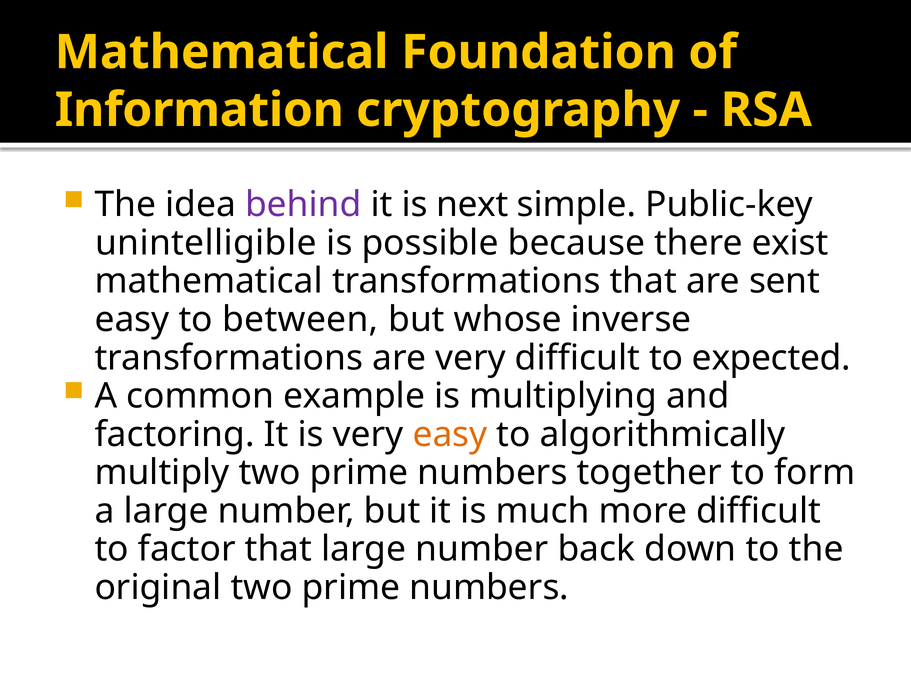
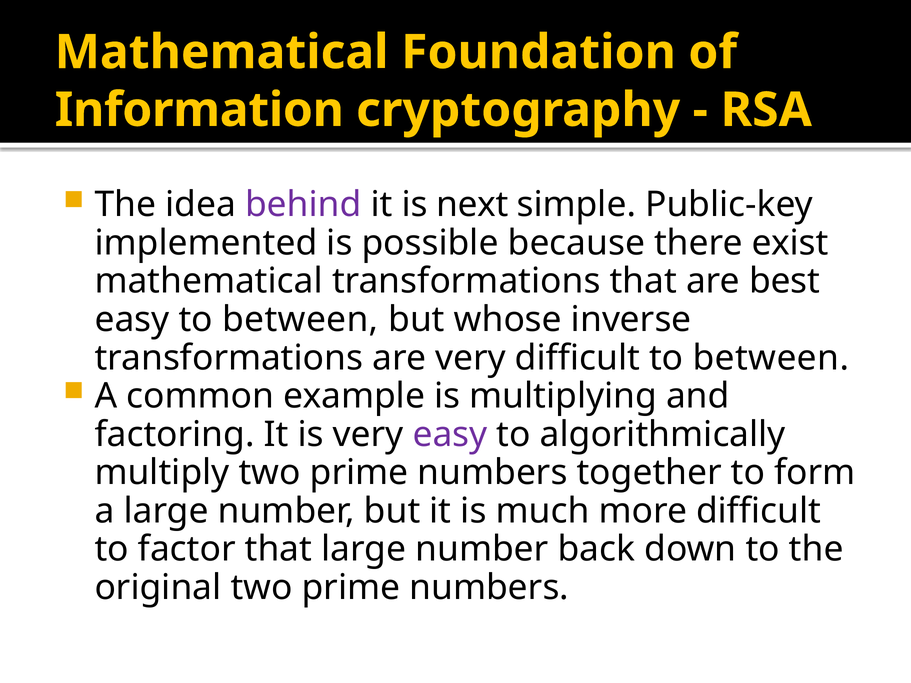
unintelligible: unintelligible -> implemented (206, 243)
sent: sent -> best (784, 281)
difficult to expected: expected -> between (771, 358)
easy colour: orange -> purple (450, 434)
